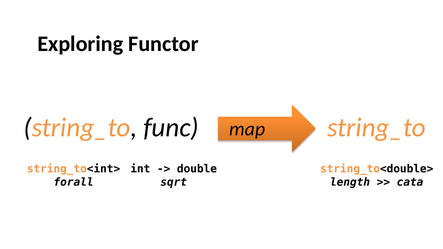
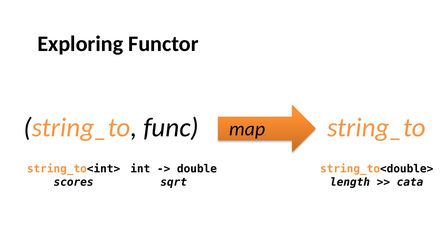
forall: forall -> scores (74, 182)
